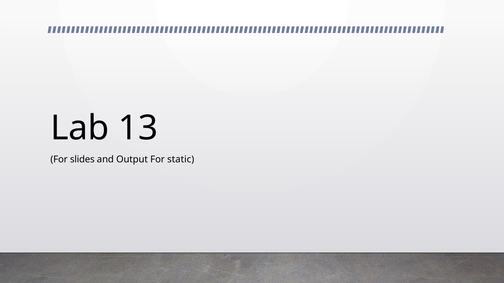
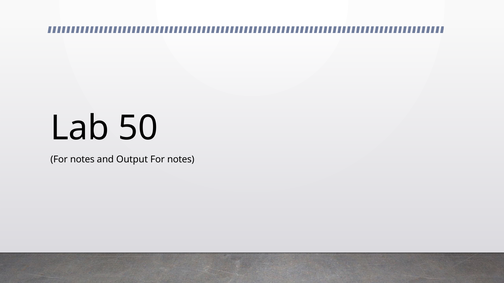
13: 13 -> 50 (138, 128)
slides: slides -> notes (82, 160)
static: static -> notes (181, 160)
